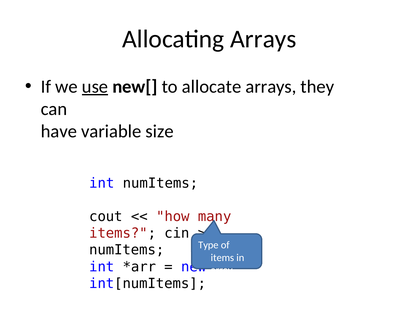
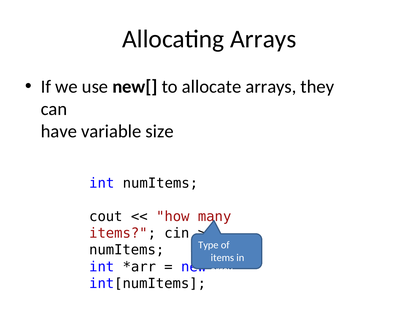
use underline: present -> none (95, 87)
